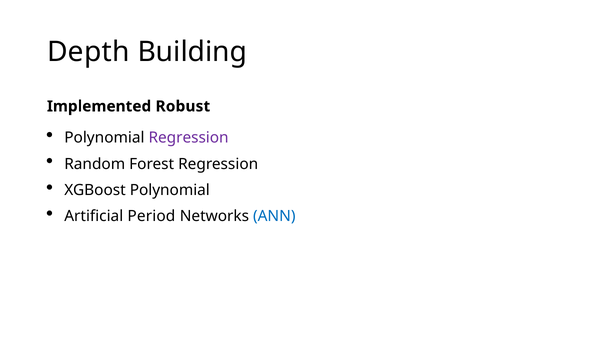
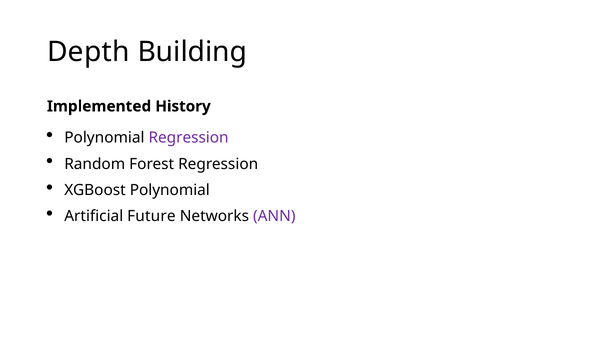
Robust: Robust -> History (183, 106)
Period: Period -> Future (151, 216)
ANN colour: blue -> purple (274, 216)
